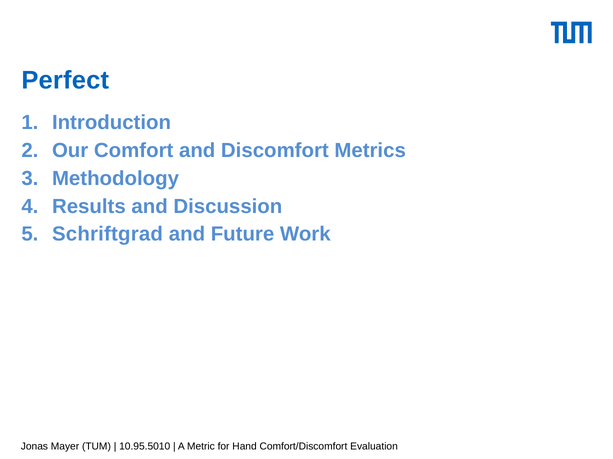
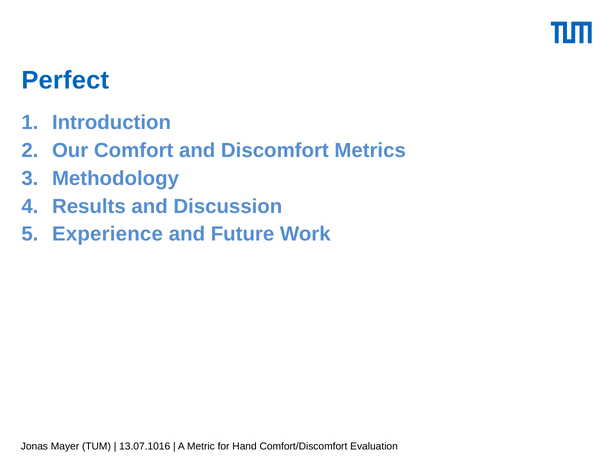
Schriftgrad: Schriftgrad -> Experience (107, 235)
10.95.5010: 10.95.5010 -> 13.07.1016 (145, 447)
